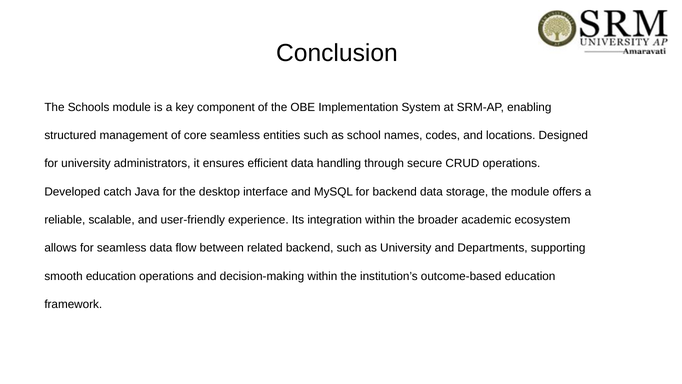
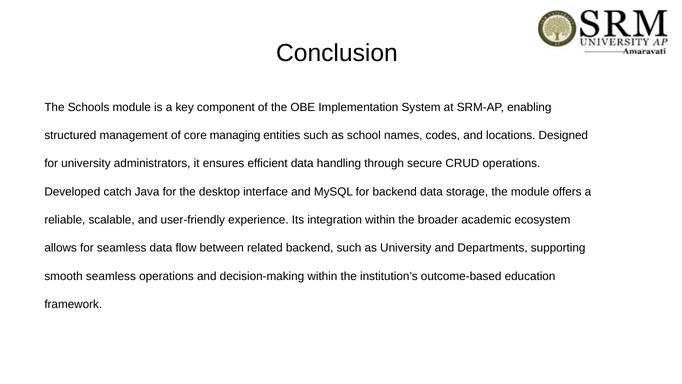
core seamless: seamless -> managing (235, 135)
smooth education: education -> seamless (111, 276)
